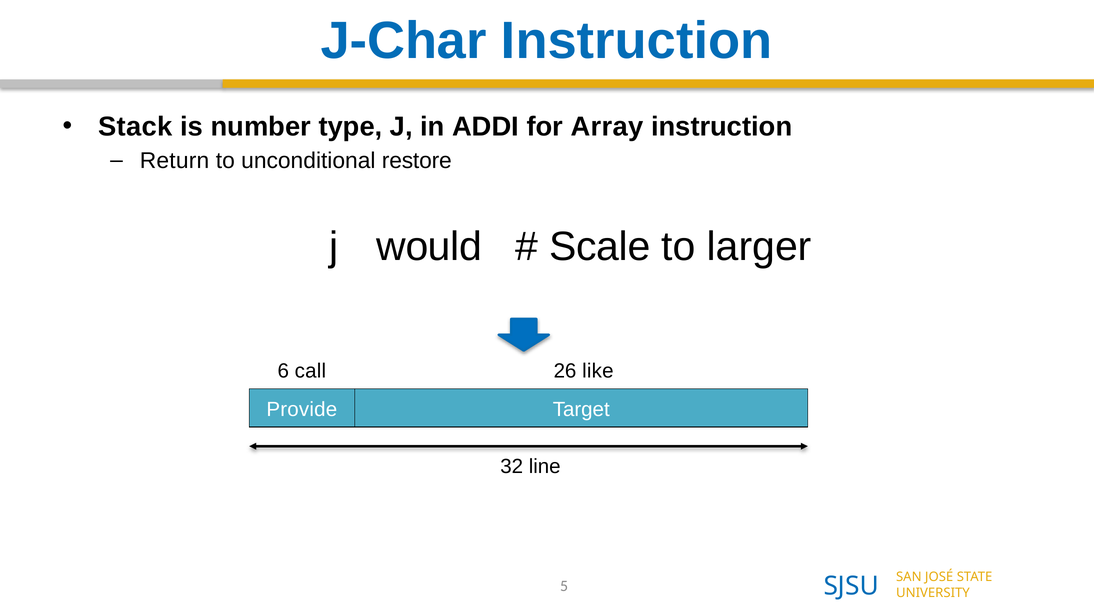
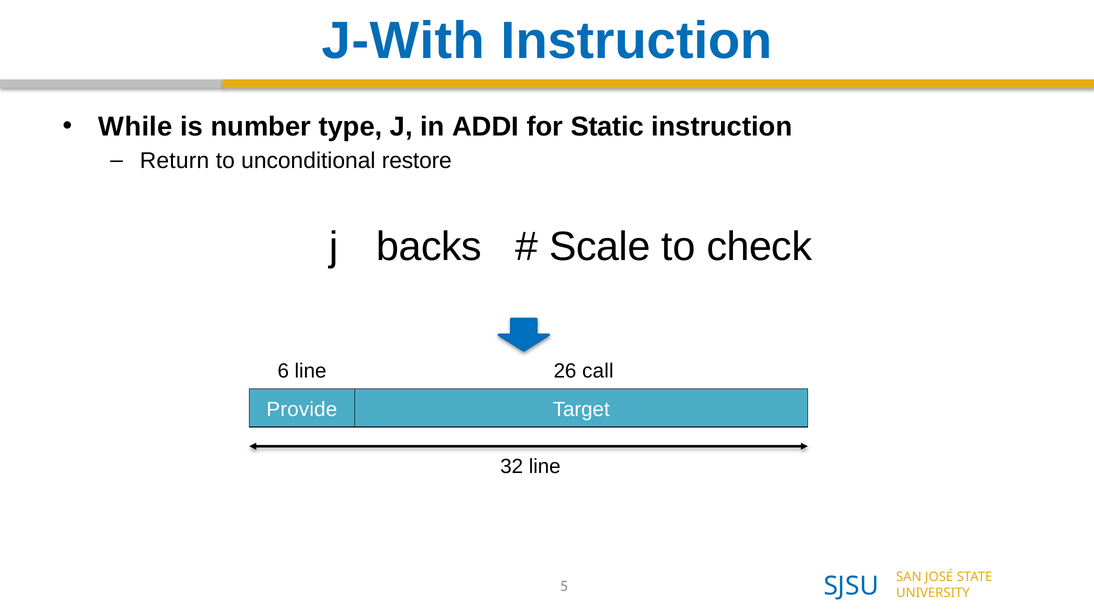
J-Char: J-Char -> J-With (403, 41)
Stack: Stack -> While (135, 127)
Array: Array -> Static (607, 127)
would: would -> backs (429, 247)
larger: larger -> check (759, 247)
6 call: call -> line (311, 371)
like: like -> call (598, 371)
